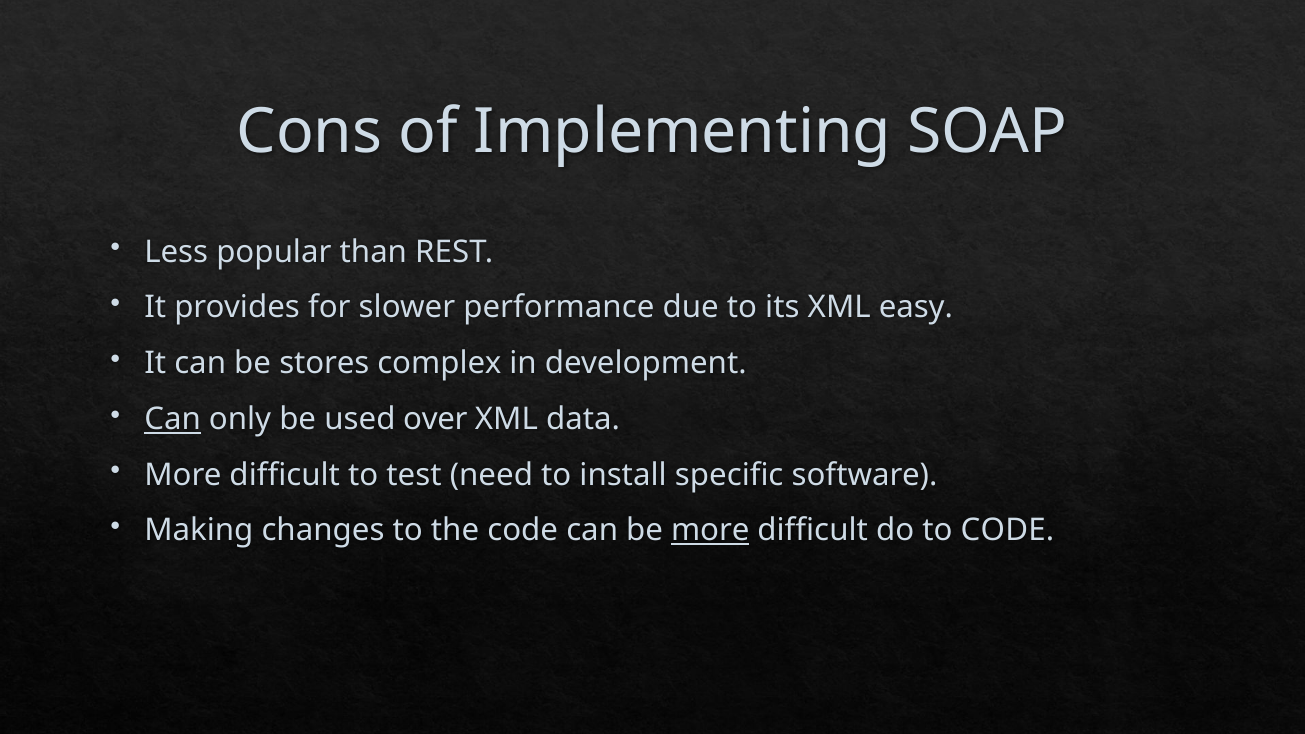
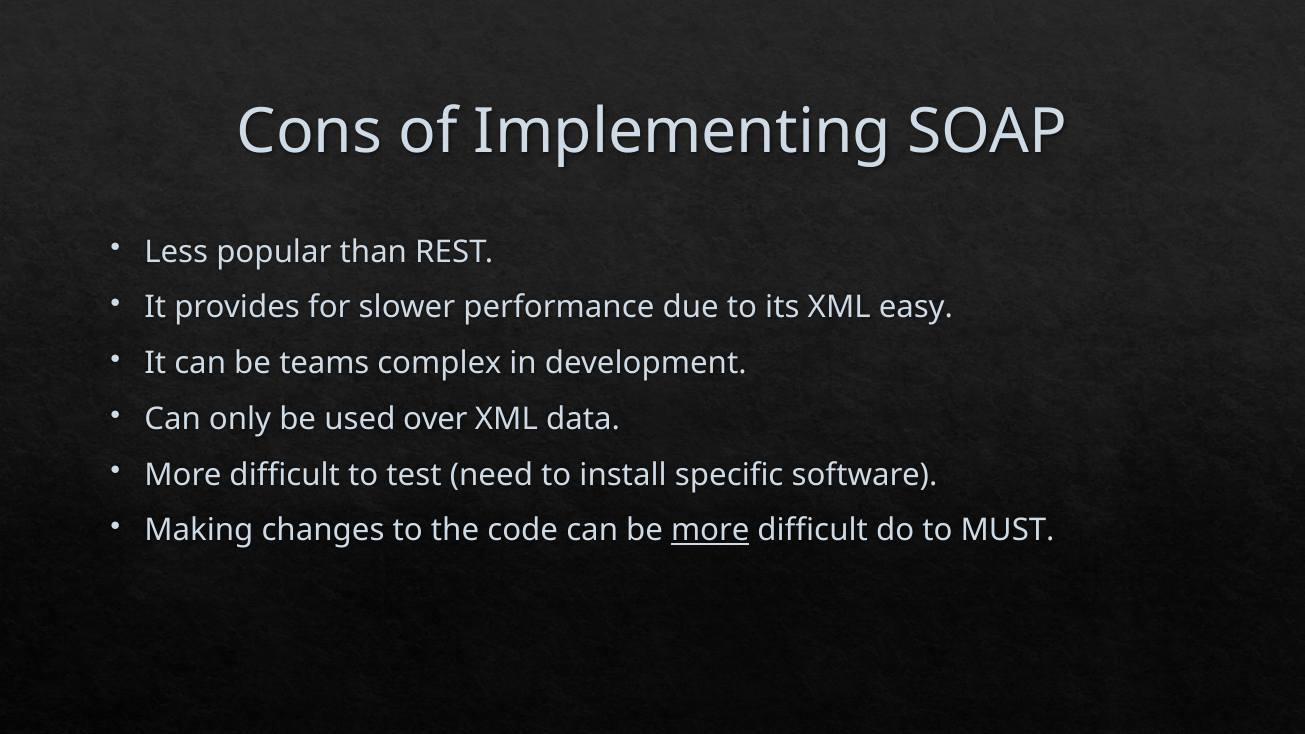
stores: stores -> teams (324, 363)
Can underline: present -> none (173, 419)
to CODE: CODE -> MUST (1008, 531)
